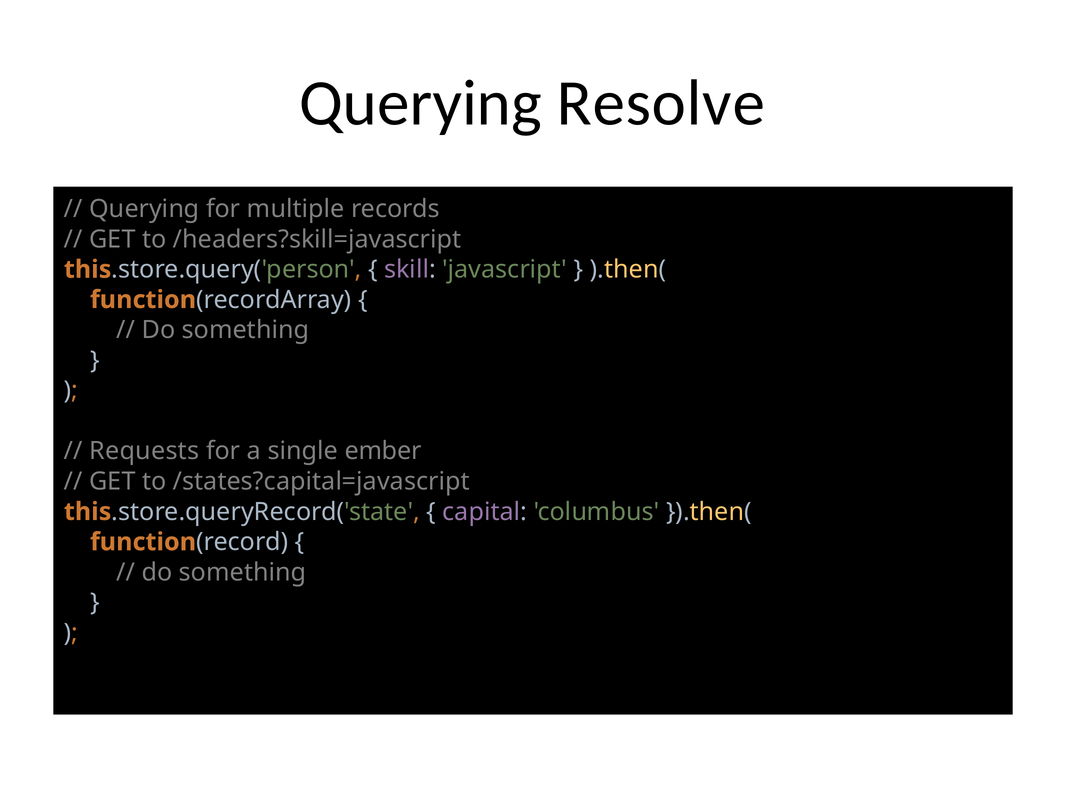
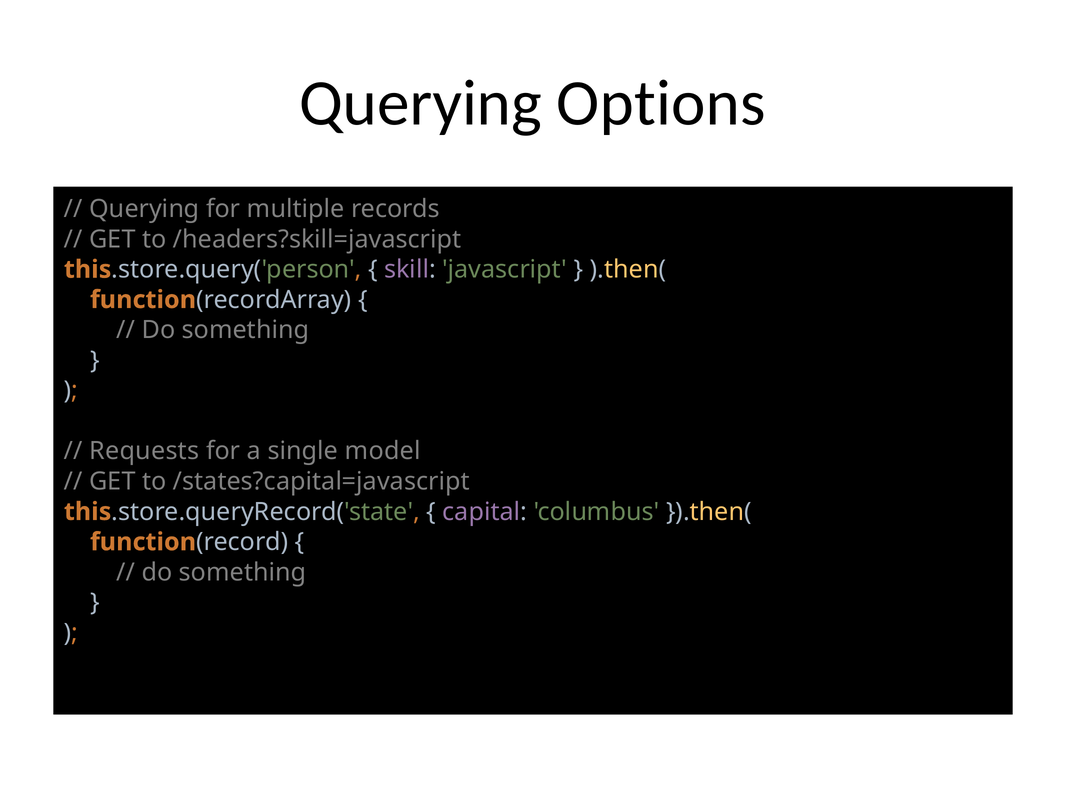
Resolve: Resolve -> Options (661, 103)
ember: ember -> model (383, 451)
